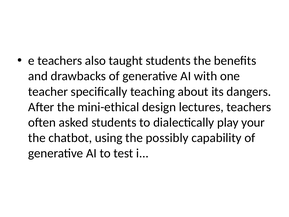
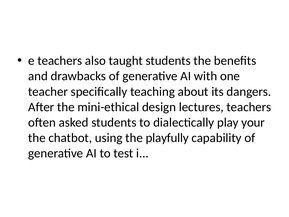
possibly: possibly -> playfully (167, 138)
